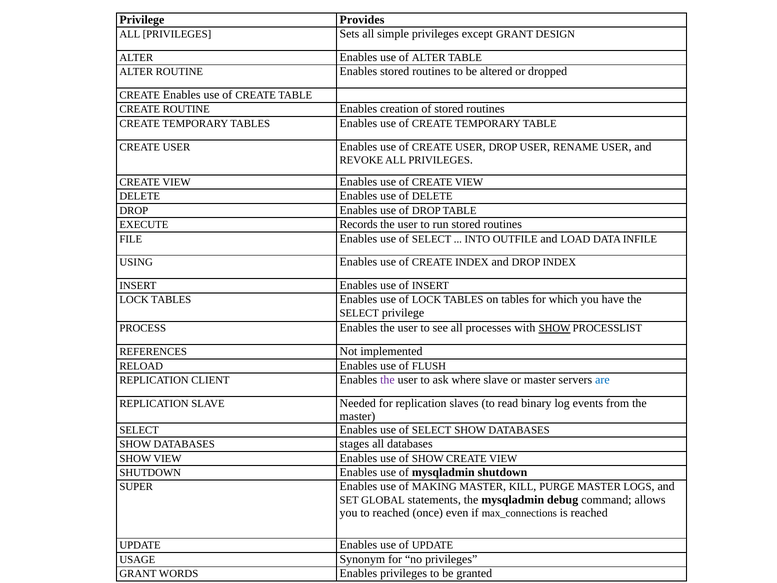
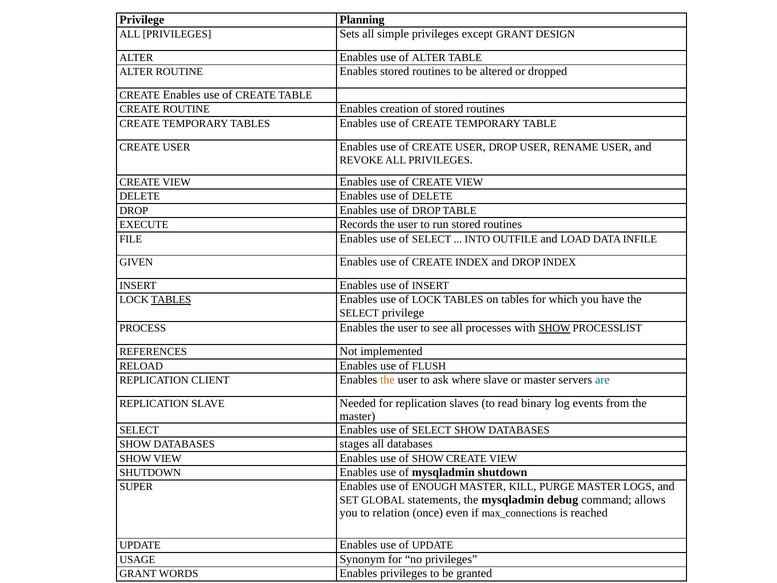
Provides: Provides -> Planning (362, 20)
USING: USING -> GIVEN (136, 262)
TABLES underline: none -> present (171, 300)
the colour: purple -> orange (387, 380)
MAKING: MAKING -> ENOUGH (434, 487)
to reached: reached -> relation (391, 513)
